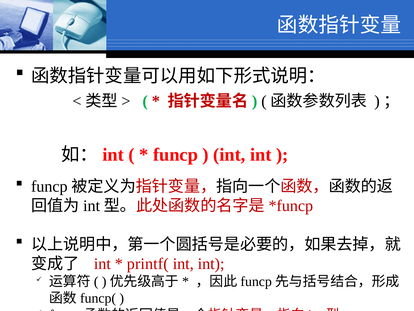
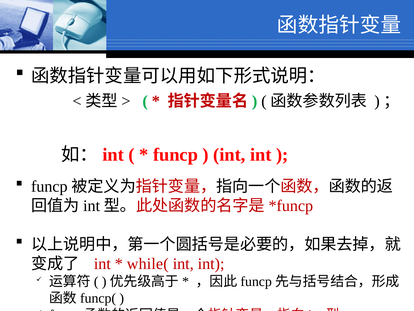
printf(: printf( -> while( (148, 263)
